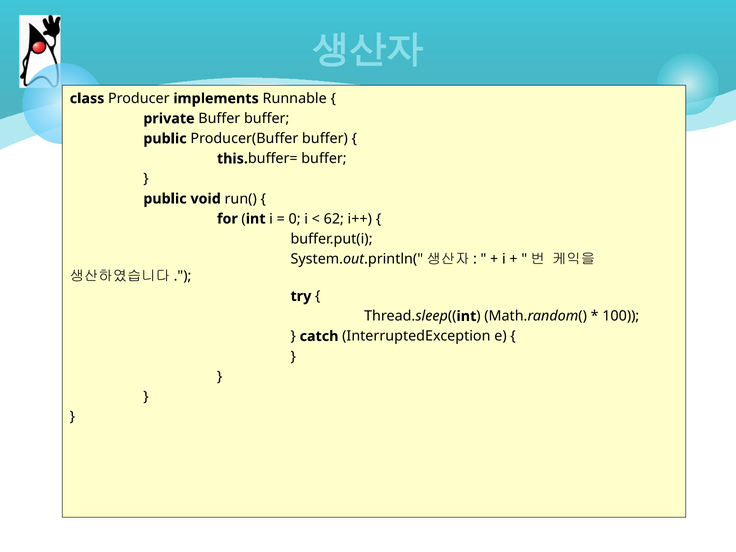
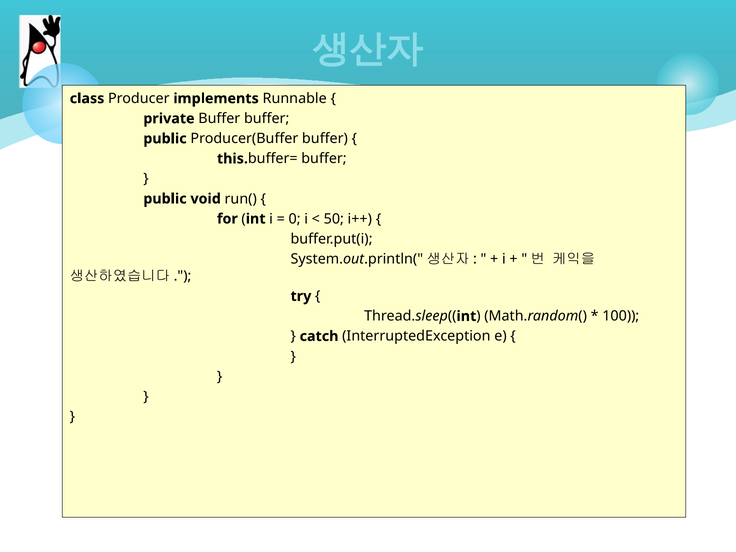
62: 62 -> 50 (334, 219)
